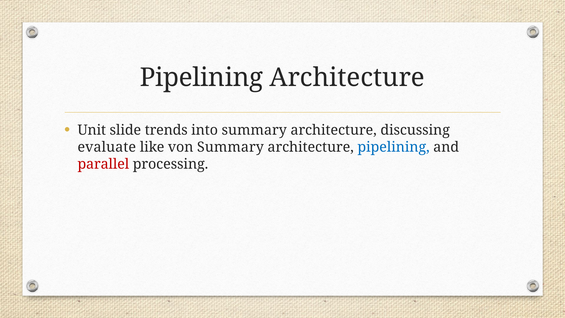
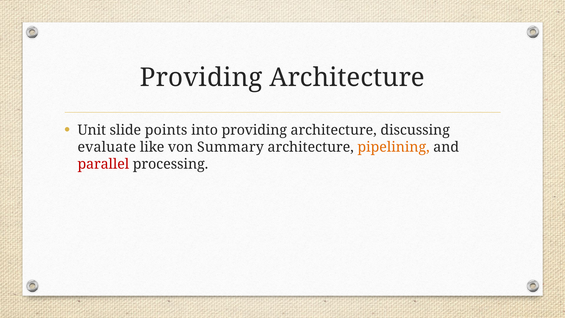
Pipelining: Pipelining -> Providing (201, 78)
trends: trends -> points (166, 130)
into summary: summary -> providing (254, 130)
pipelining colour: blue -> orange (394, 147)
